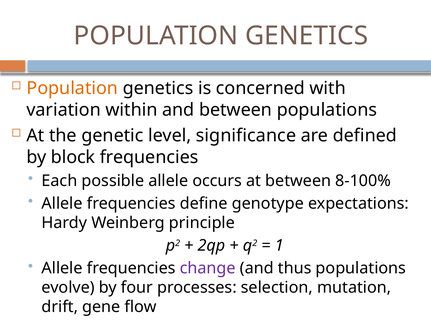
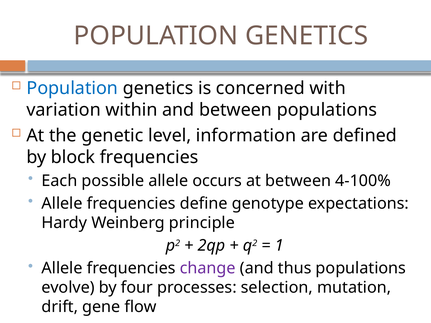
Population colour: orange -> blue (72, 88)
significance: significance -> information (246, 136)
8-100%: 8-100% -> 4-100% (363, 181)
